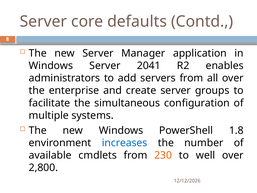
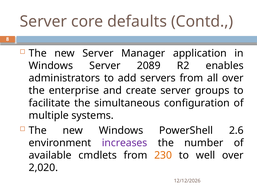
2041: 2041 -> 2089 (149, 66)
1.8: 1.8 -> 2.6 (236, 130)
increases colour: blue -> purple (125, 143)
2,800: 2,800 -> 2,020 (43, 167)
